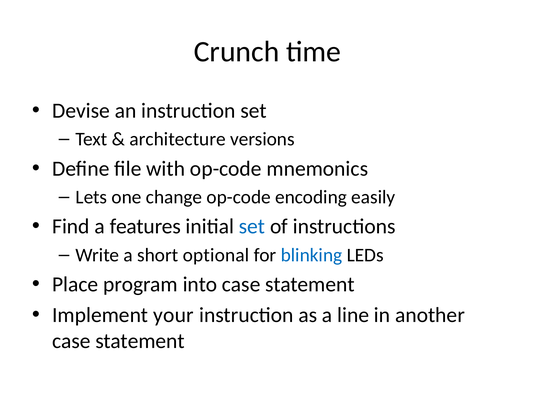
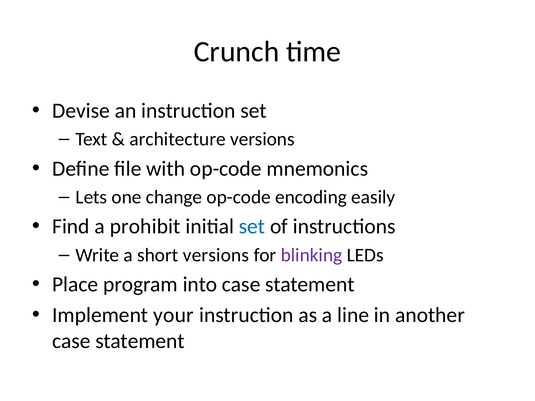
features: features -> prohibit (145, 227)
short optional: optional -> versions (216, 255)
blinking colour: blue -> purple (312, 255)
